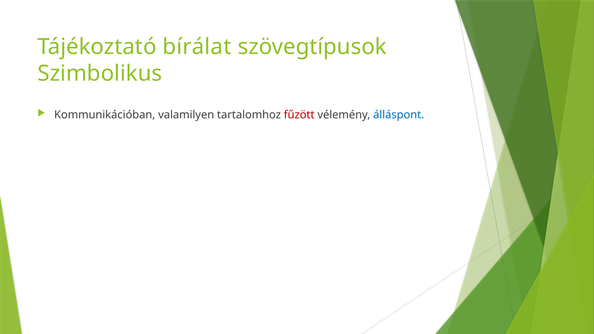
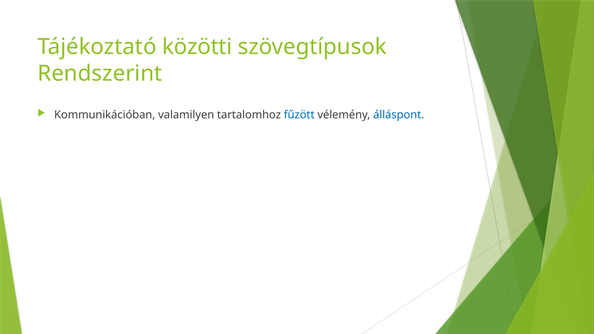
bírálat: bírálat -> közötti (197, 47)
Szimbolikus: Szimbolikus -> Rendszerint (100, 74)
fűzött colour: red -> blue (299, 115)
